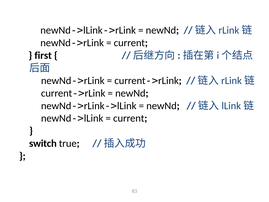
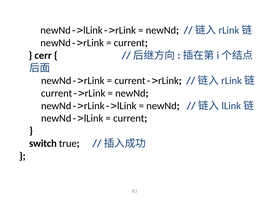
first: first -> cerr (43, 55)
